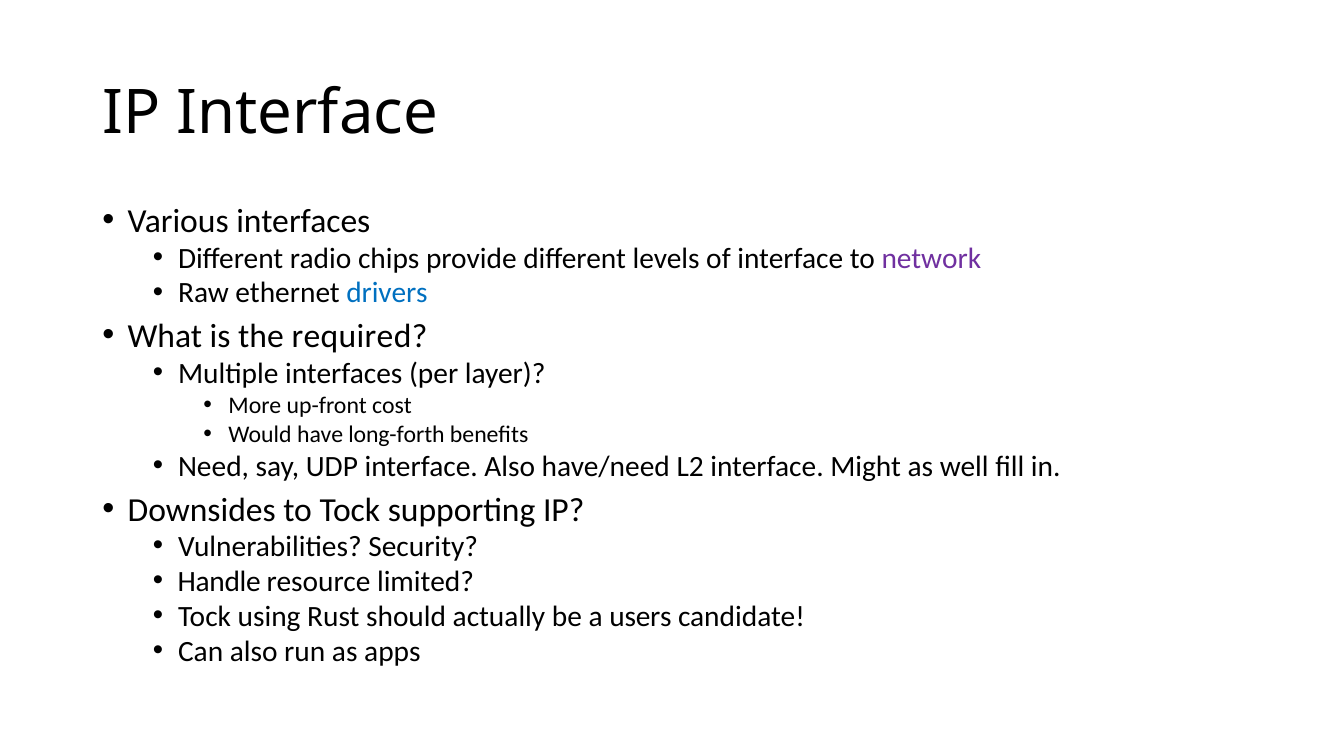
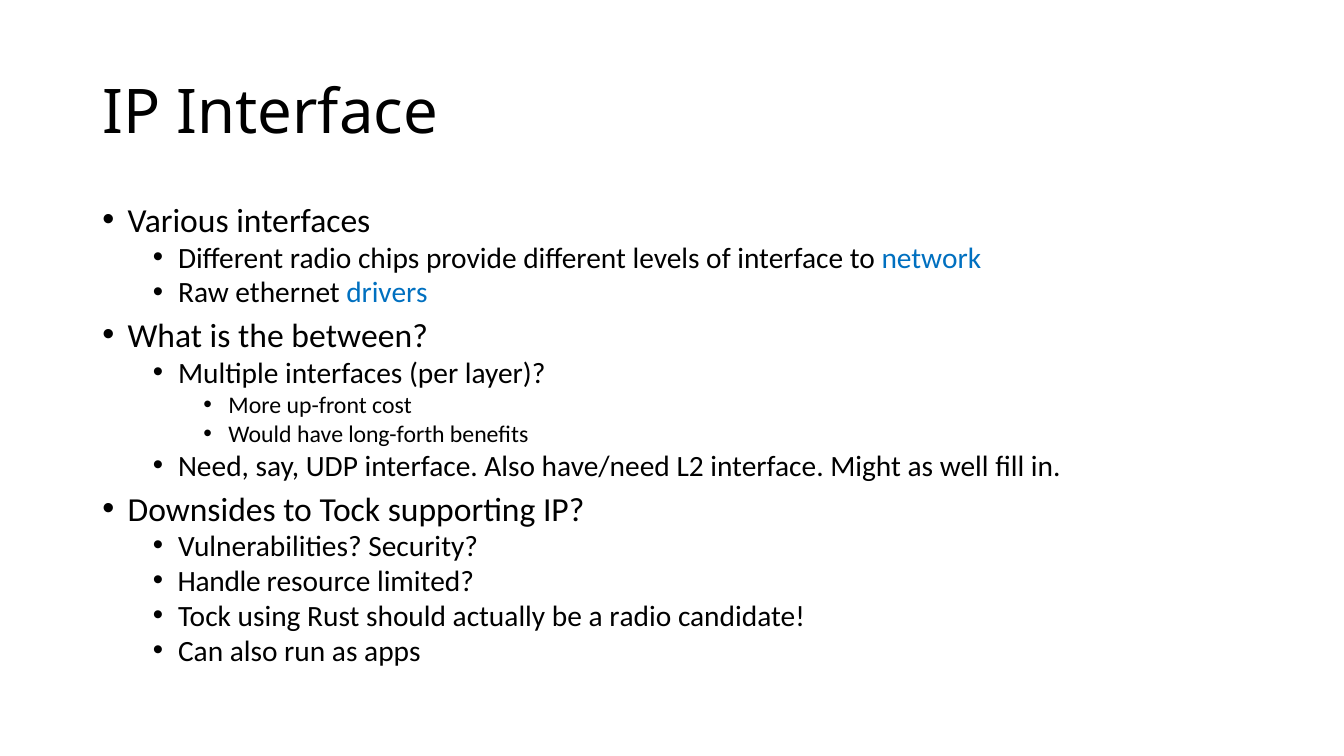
network colour: purple -> blue (931, 258)
required: required -> between (360, 336)
a users: users -> radio (640, 617)
